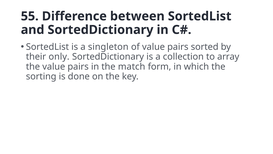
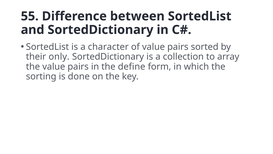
singleton: singleton -> character (108, 47)
match: match -> define (132, 66)
